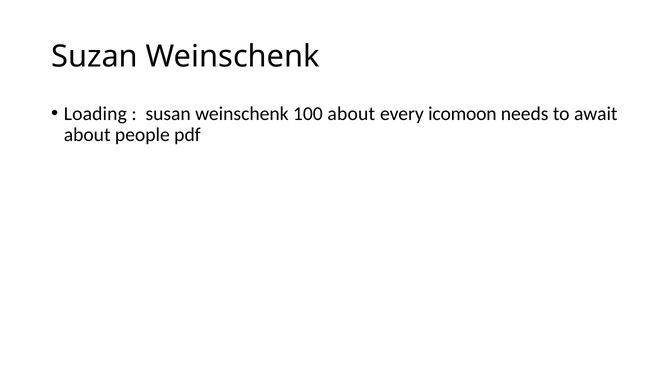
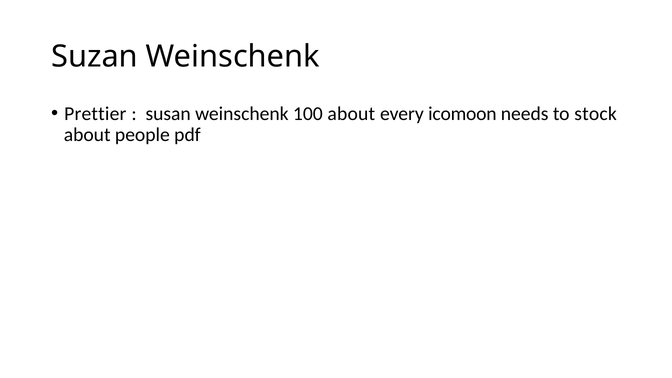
Loading: Loading -> Prettier (95, 114)
await: await -> stock (596, 114)
